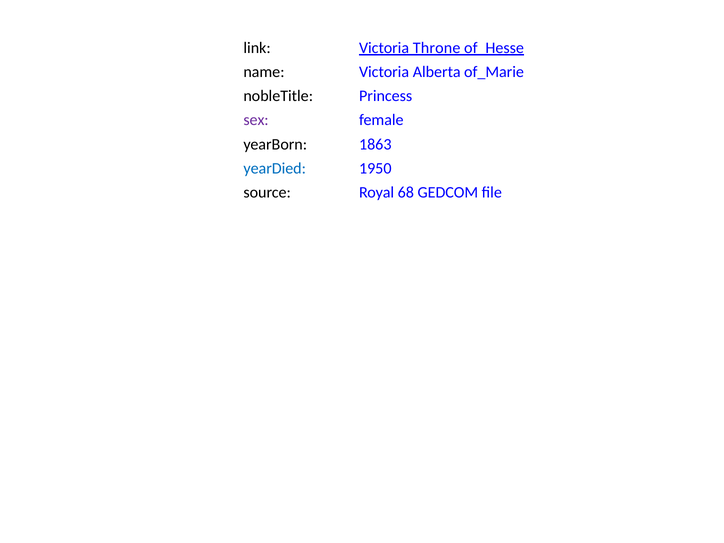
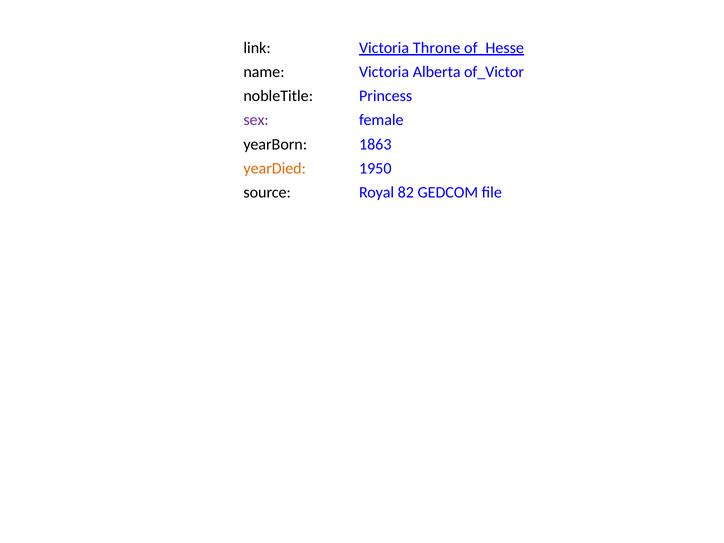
of_Marie: of_Marie -> of_Victor (494, 72)
yearDied colour: blue -> orange (275, 168)
68: 68 -> 82 (406, 193)
